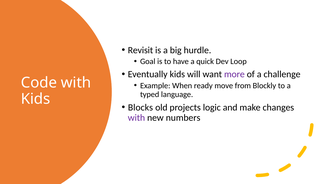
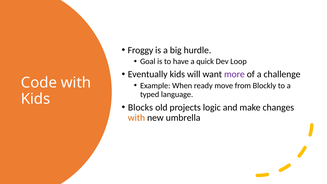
Revisit: Revisit -> Froggy (140, 50)
with colour: purple -> orange (136, 118)
numbers: numbers -> umbrella (183, 118)
